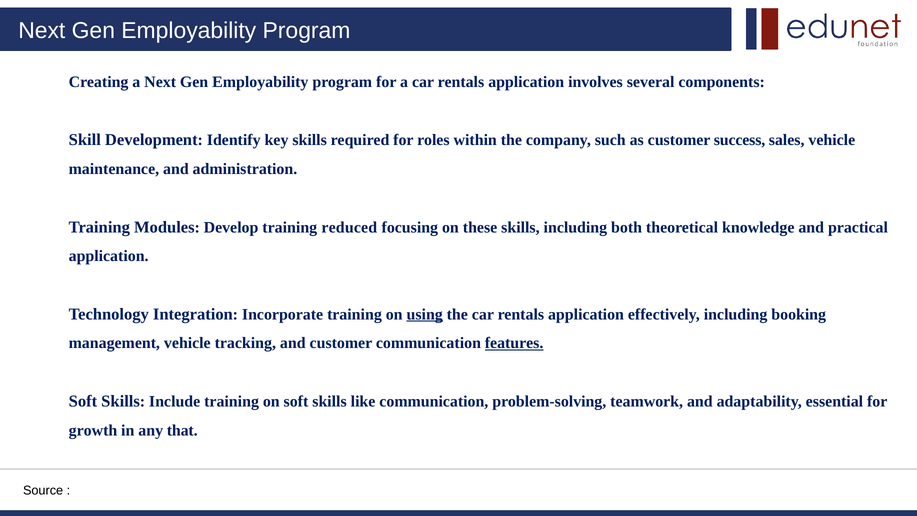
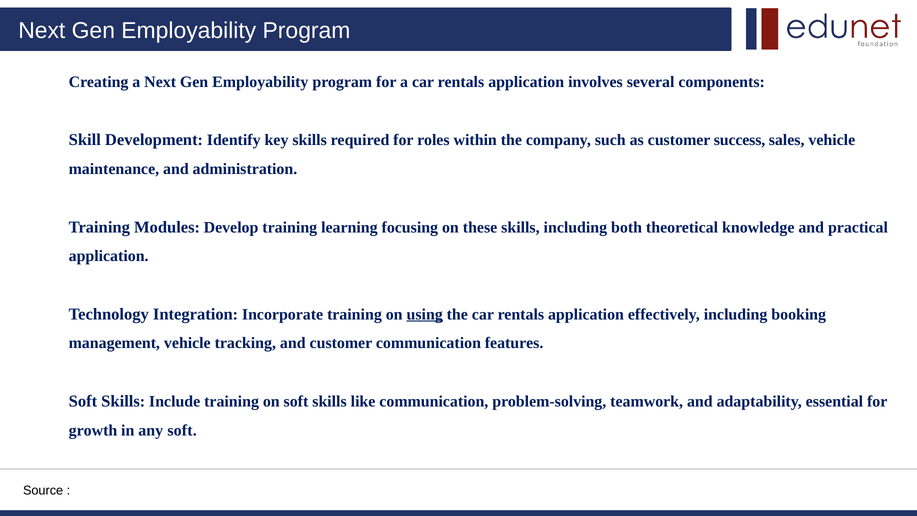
reduced: reduced -> learning (349, 227)
features underline: present -> none (514, 343)
any that: that -> soft (182, 430)
